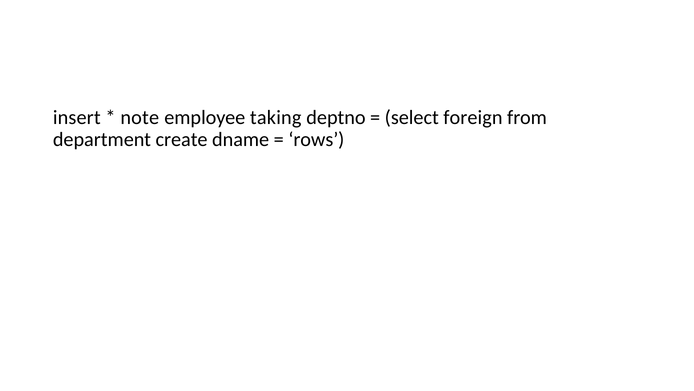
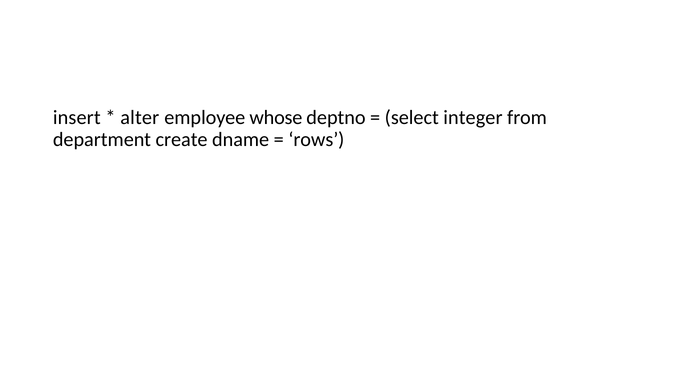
note: note -> alter (140, 117)
taking: taking -> whose (276, 117)
foreign: foreign -> integer (473, 117)
